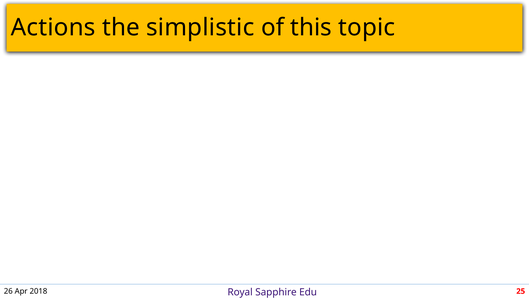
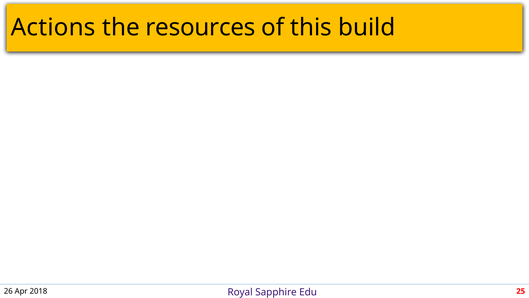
simplistic: simplistic -> resources (200, 28)
topic: topic -> build (367, 28)
